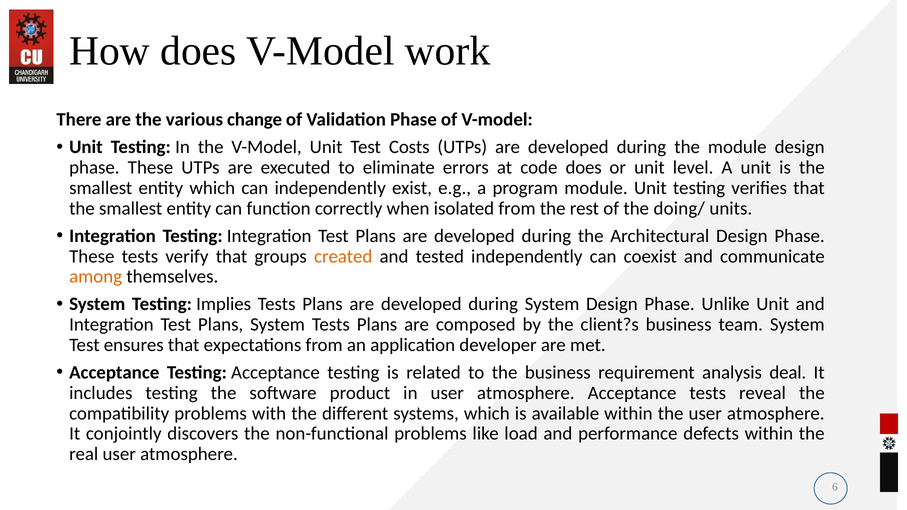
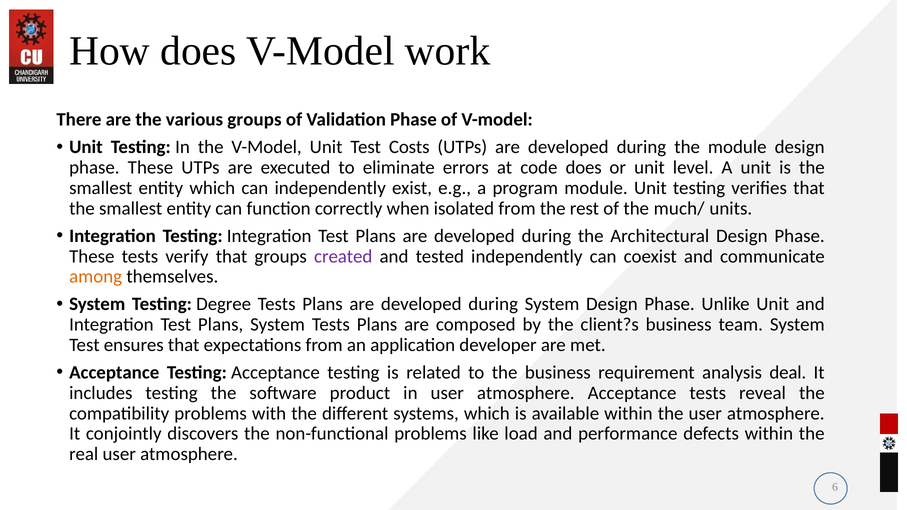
various change: change -> groups (254, 120)
doing/: doing/ -> much/ (679, 209)
created colour: orange -> purple (343, 256)
Implies: Implies -> Degree (224, 304)
